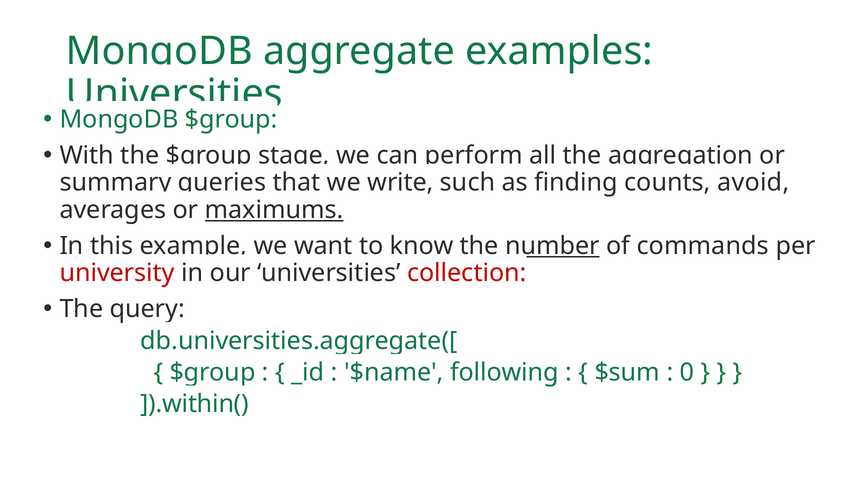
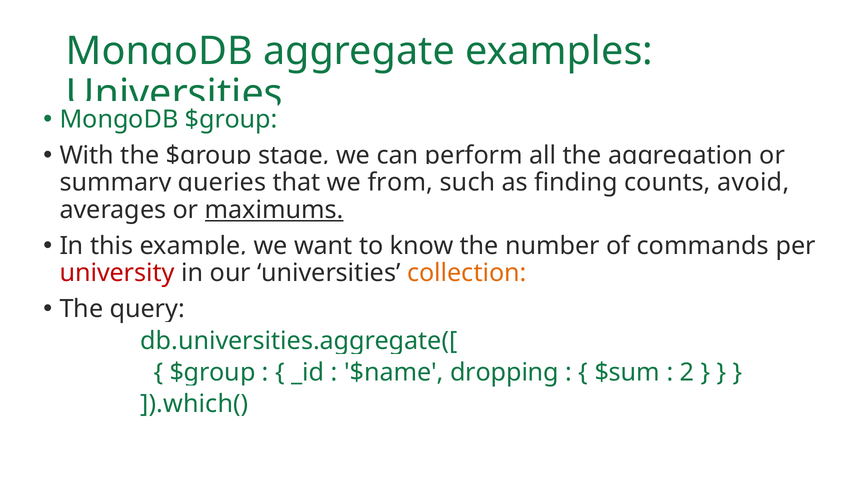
write: write -> from (400, 183)
number underline: present -> none (552, 246)
collection colour: red -> orange (467, 273)
following: following -> dropping (504, 373)
0: 0 -> 2 (687, 373)
]).within(: ]).within( -> ]).which( (194, 404)
